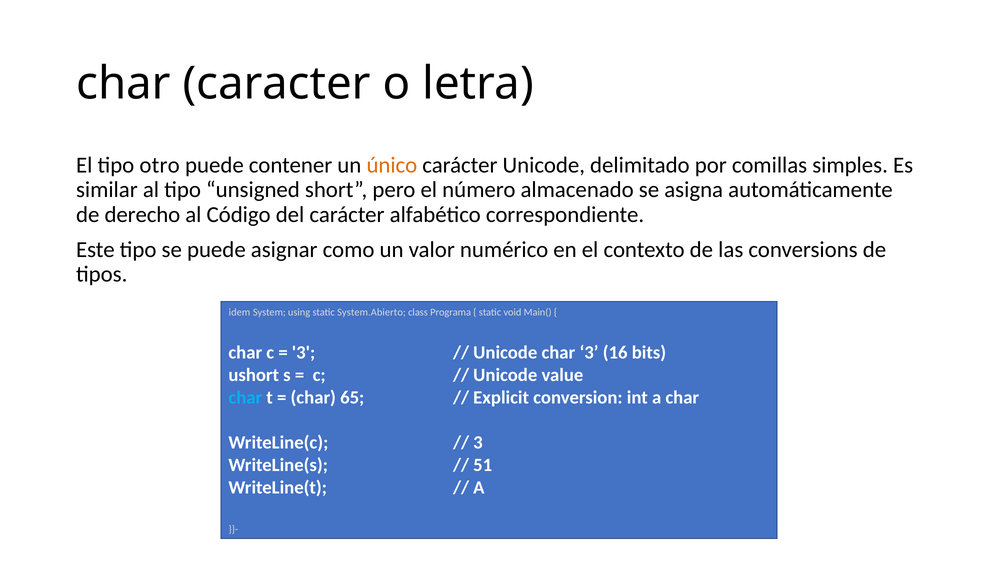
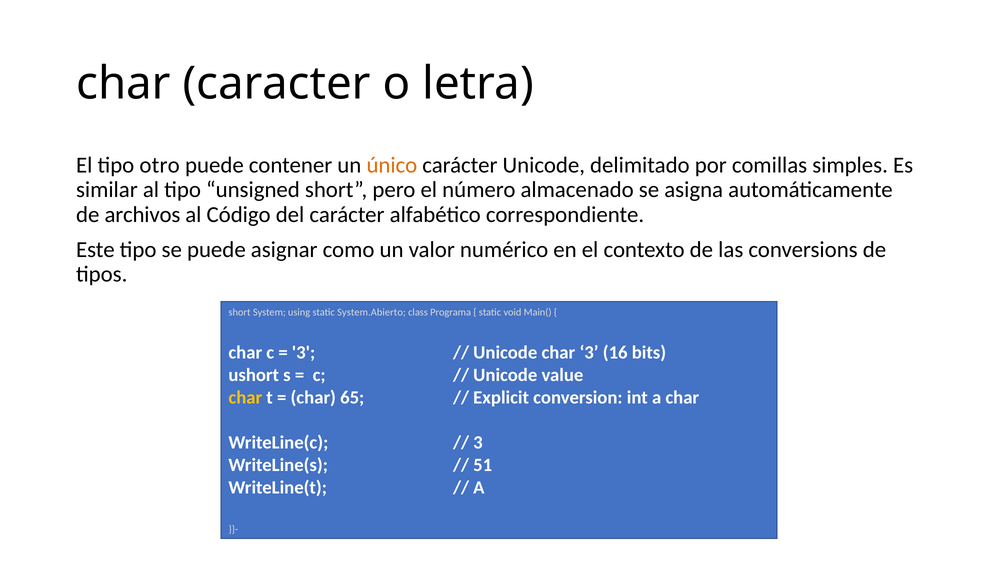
derecho: derecho -> archivos (142, 215)
idem: idem -> short (240, 313)
char colour: light blue -> yellow (245, 398)
